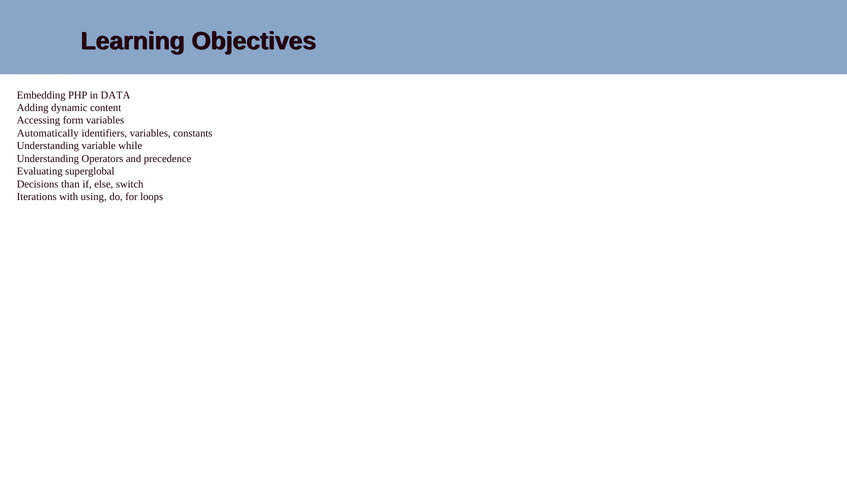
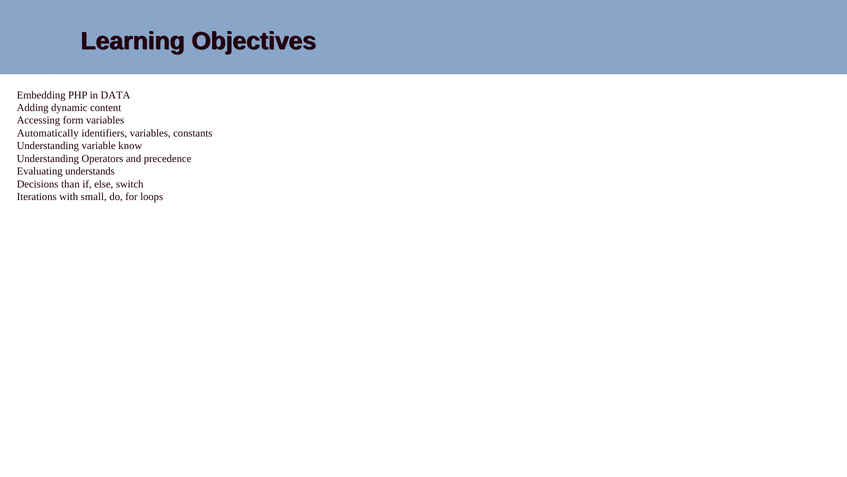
while: while -> know (130, 146)
superglobal: superglobal -> understands (90, 171)
using: using -> small (94, 197)
